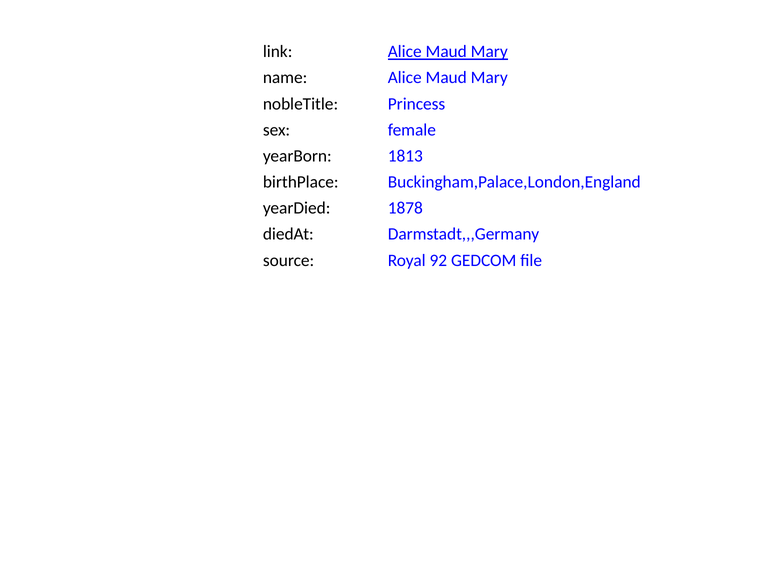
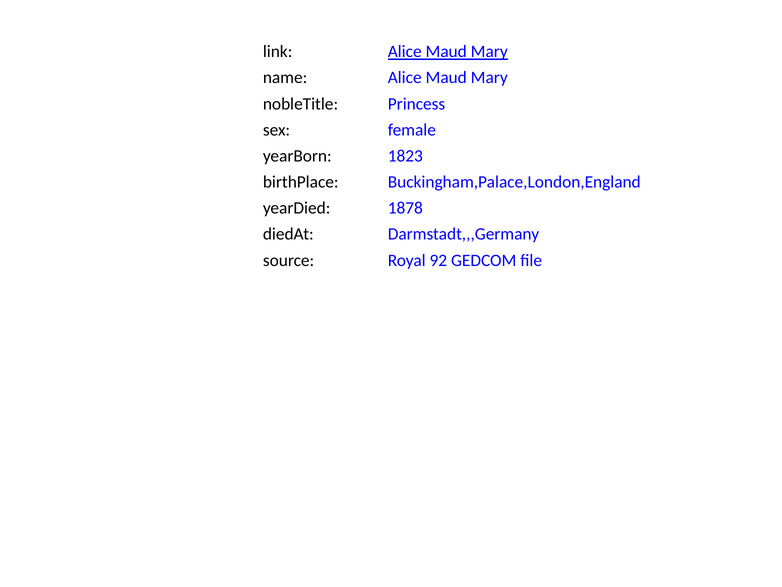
1813: 1813 -> 1823 (405, 156)
